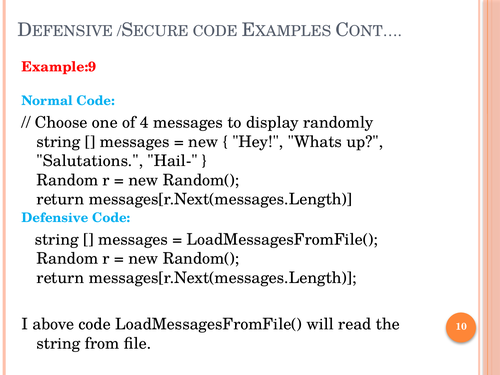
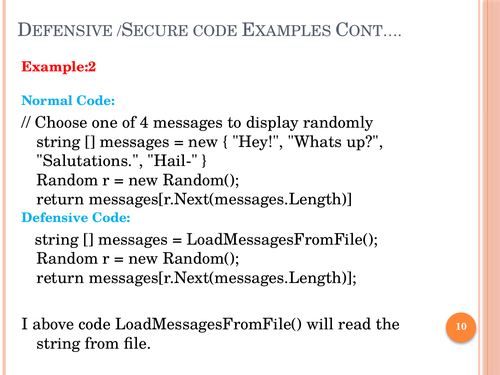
Example:9: Example:9 -> Example:2 (59, 67)
